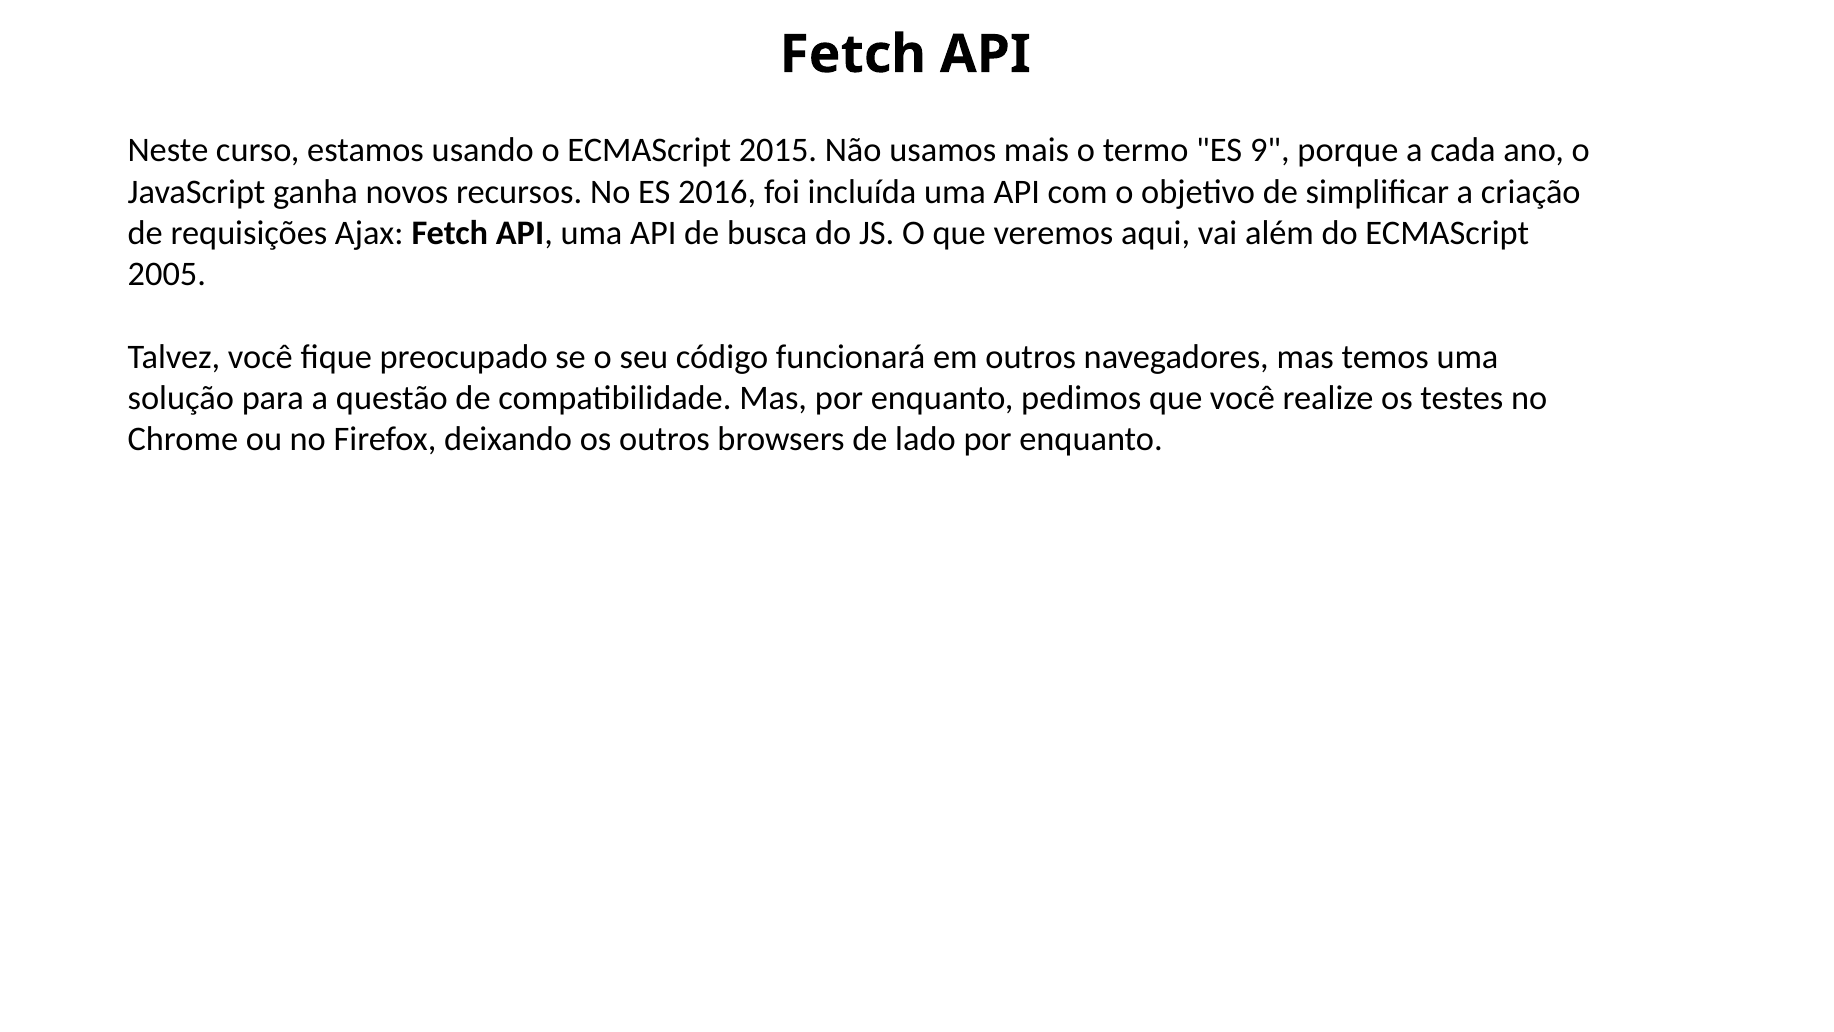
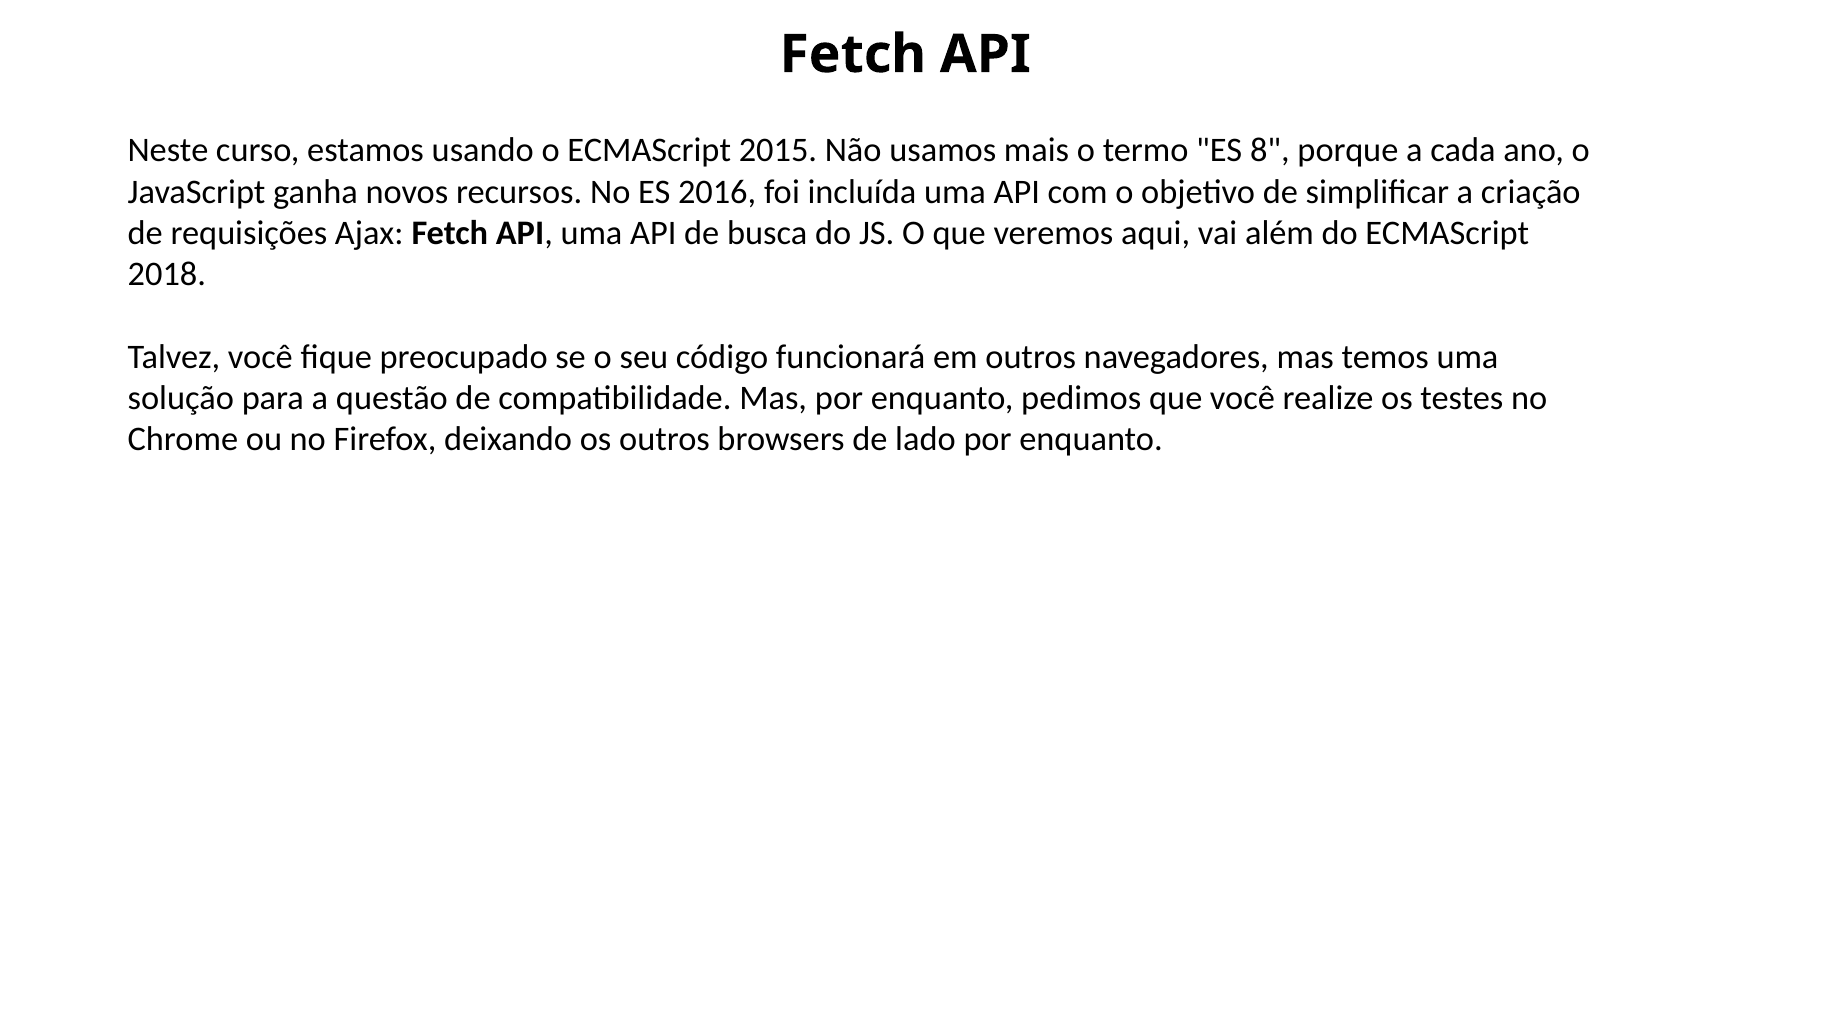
9: 9 -> 8 (1270, 150)
2005: 2005 -> 2018 (167, 274)
